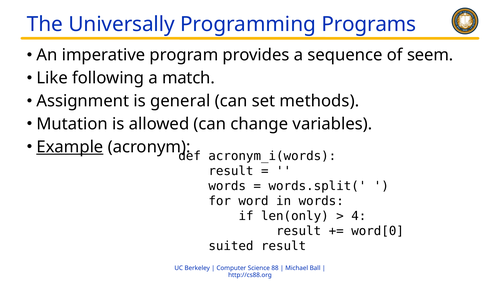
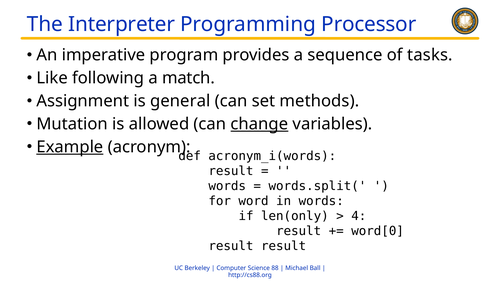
Universally: Universally -> Interpreter (122, 24)
Programs: Programs -> Processor (369, 24)
seem: seem -> tasks (430, 55)
change underline: none -> present (259, 124)
suited: suited -> result (231, 246)
